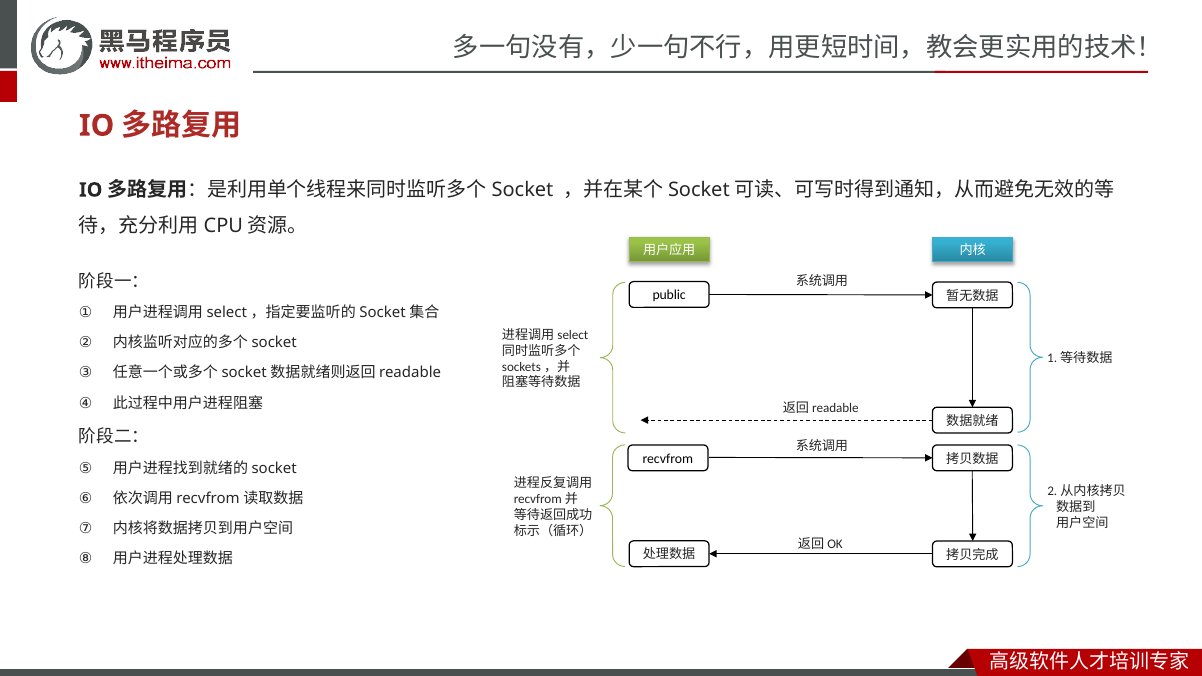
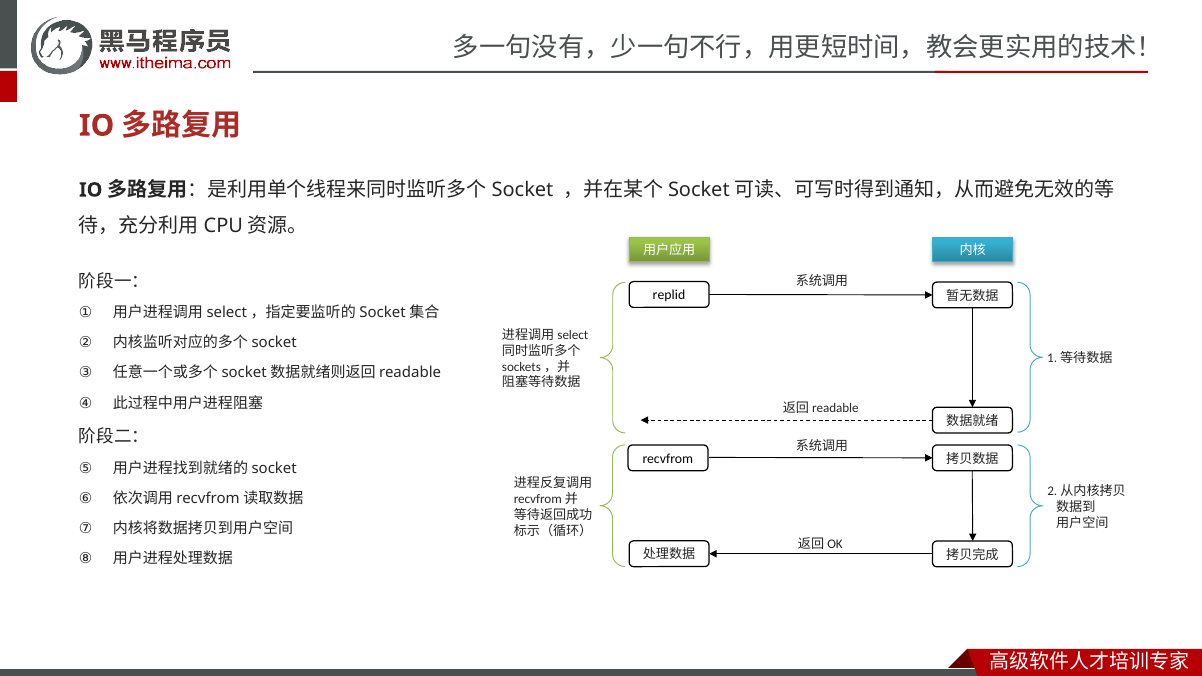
public: public -> replid (669, 295)
